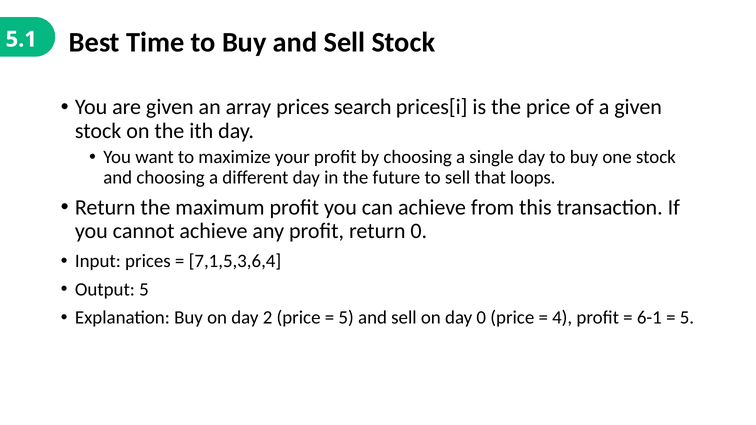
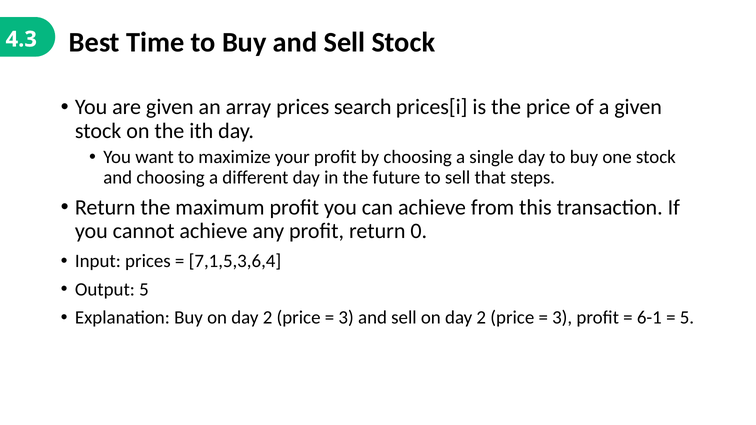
5.1: 5.1 -> 4.3 (21, 39)
loops: loops -> steps (533, 178)
5: 5 -> 3 (346, 318)
sell on day 0: 0 -> 2 (481, 318)
4: 4 -> 3 (562, 318)
